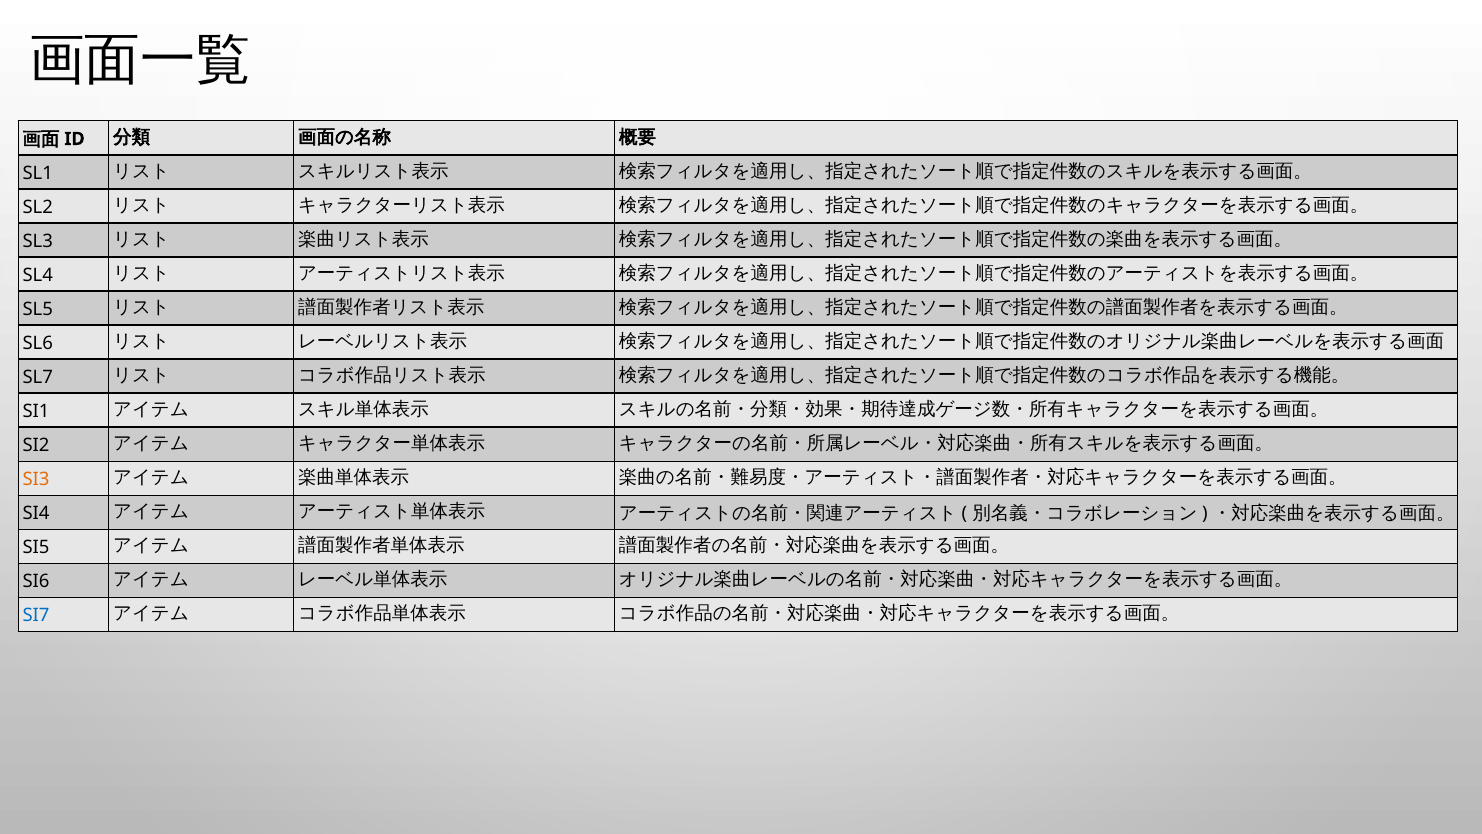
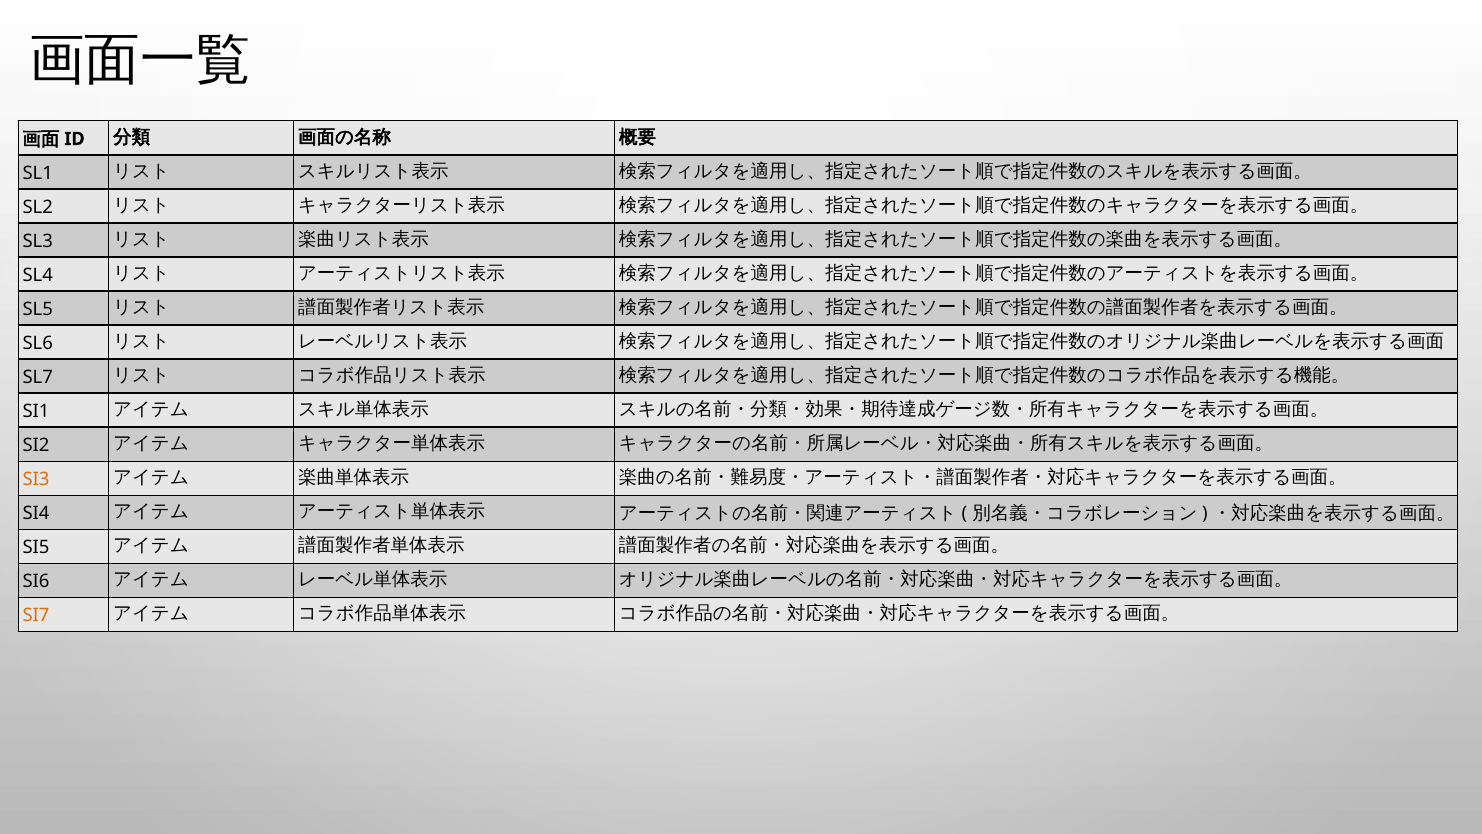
SI7 colour: blue -> orange (36, 615)
